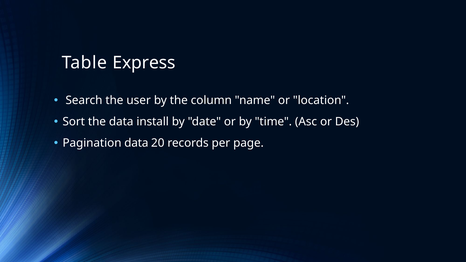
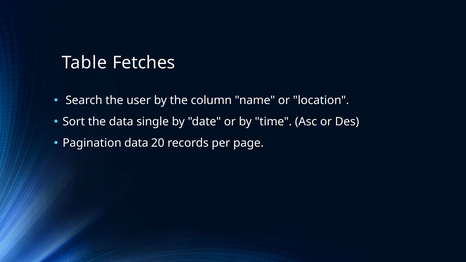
Express: Express -> Fetches (144, 63)
install: install -> single (153, 122)
